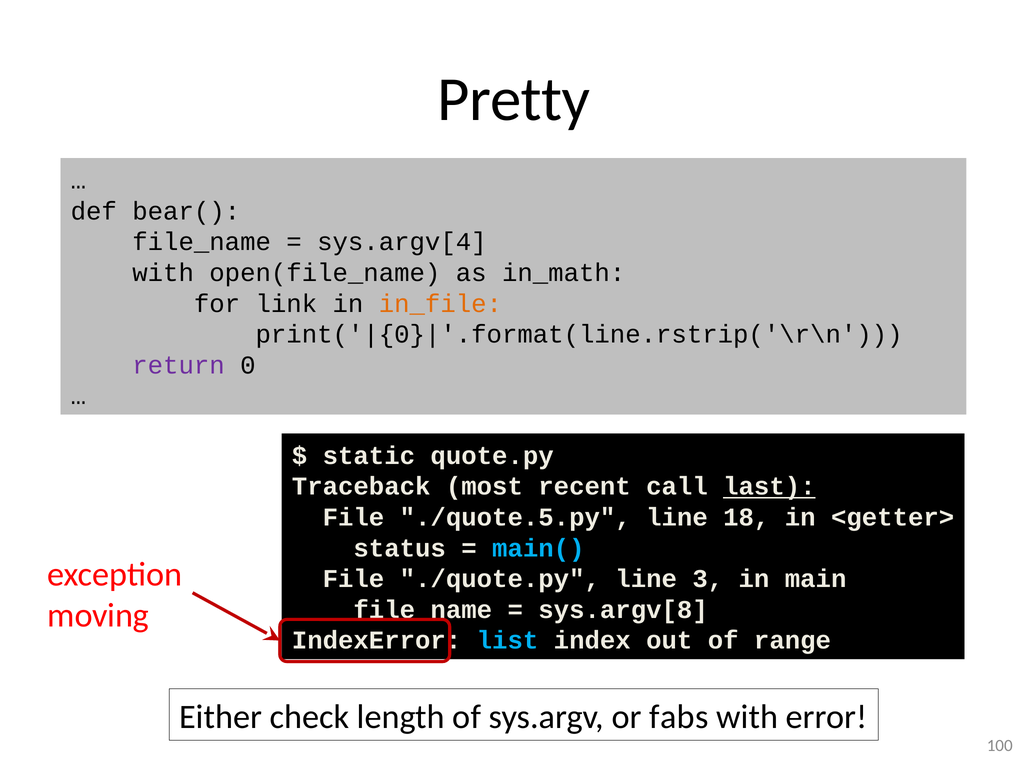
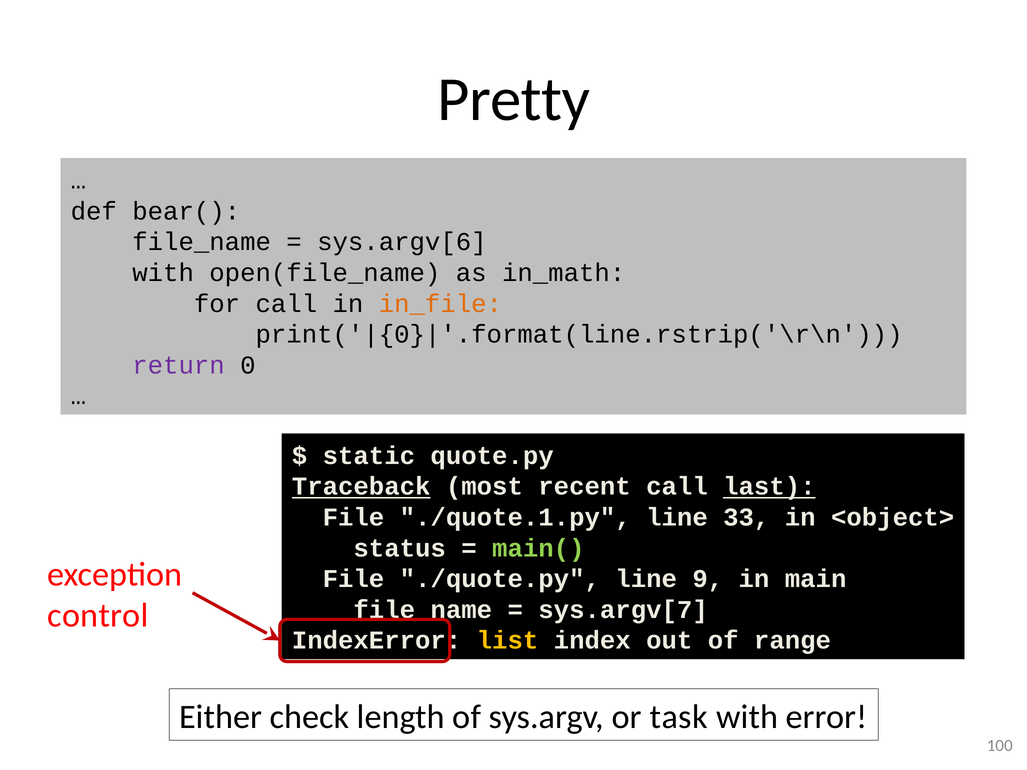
sys.argv[4: sys.argv[4 -> sys.argv[6 (402, 242)
for link: link -> call (286, 304)
Traceback underline: none -> present (361, 487)
./quote.5.py: ./quote.5.py -> ./quote.1.py (515, 517)
18: 18 -> 33 (746, 517)
<getter>: <getter> -> <object> (893, 517)
main( colour: light blue -> light green (538, 548)
3: 3 -> 9 (708, 579)
sys.argv[8: sys.argv[8 -> sys.argv[7 (623, 610)
moving: moving -> control (98, 616)
list colour: light blue -> yellow (508, 641)
fabs: fabs -> task (679, 717)
